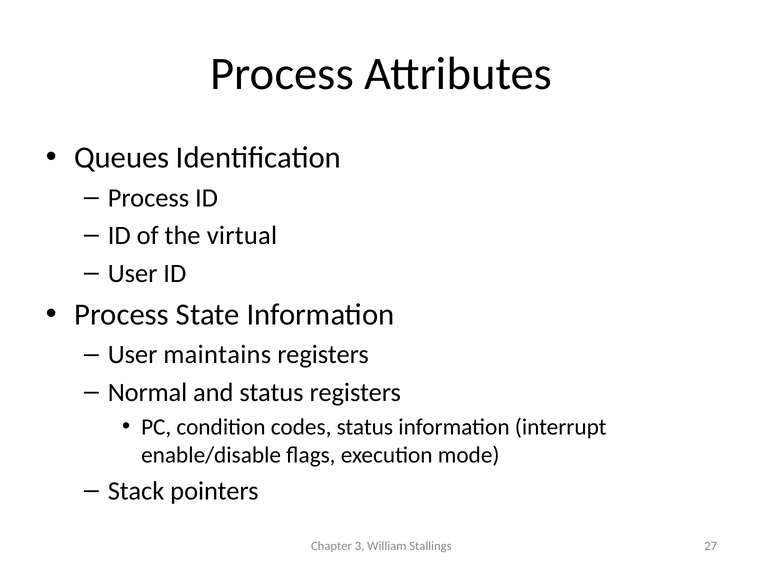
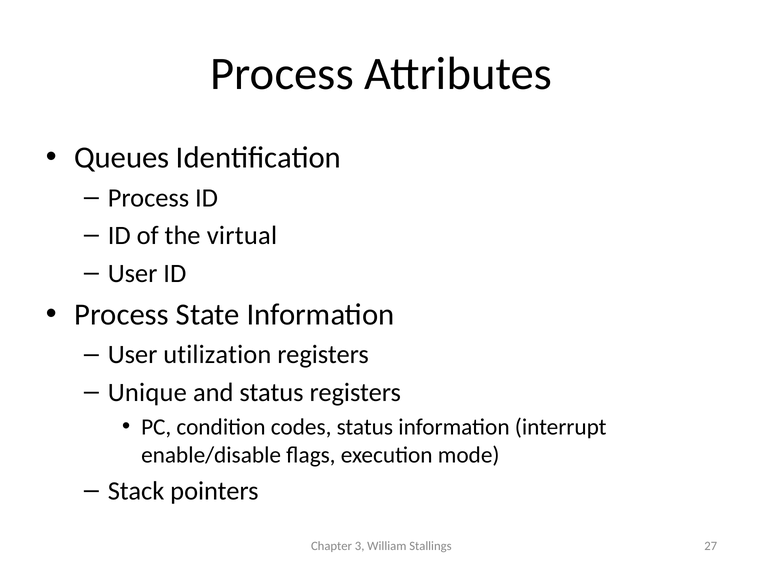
maintains: maintains -> utilization (217, 355)
Normal: Normal -> Unique (147, 393)
